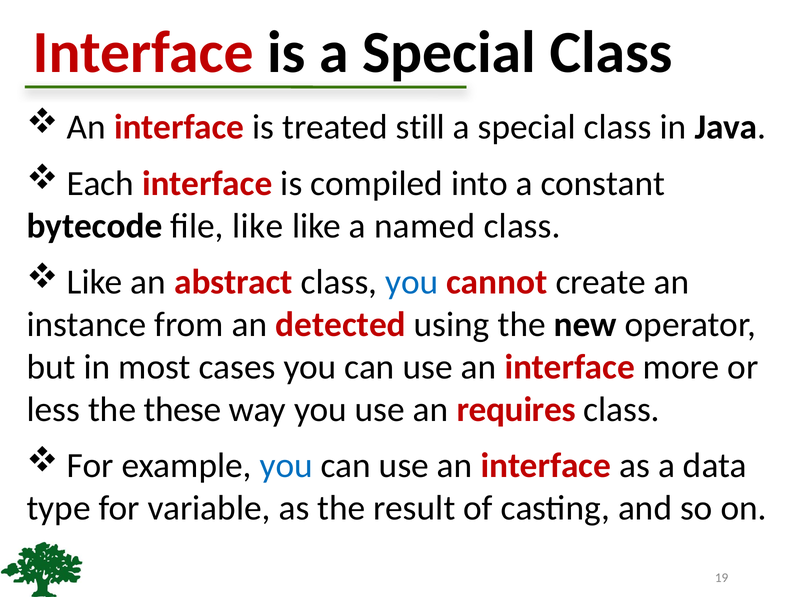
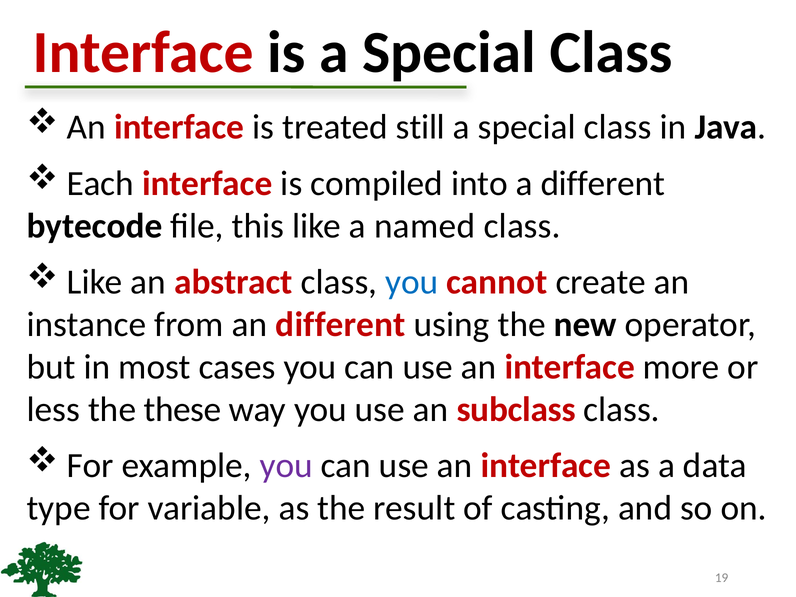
a constant: constant -> different (603, 183)
file like: like -> this (258, 226)
an detected: detected -> different (341, 324)
requires: requires -> subclass (516, 409)
you colour: blue -> purple (286, 466)
